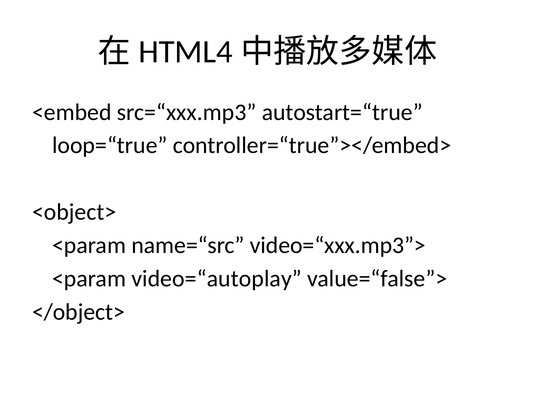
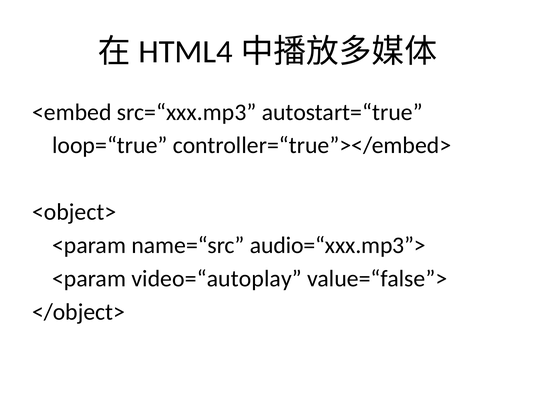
video=“xxx.mp3”>: video=“xxx.mp3”> -> audio=“xxx.mp3”> (338, 245)
